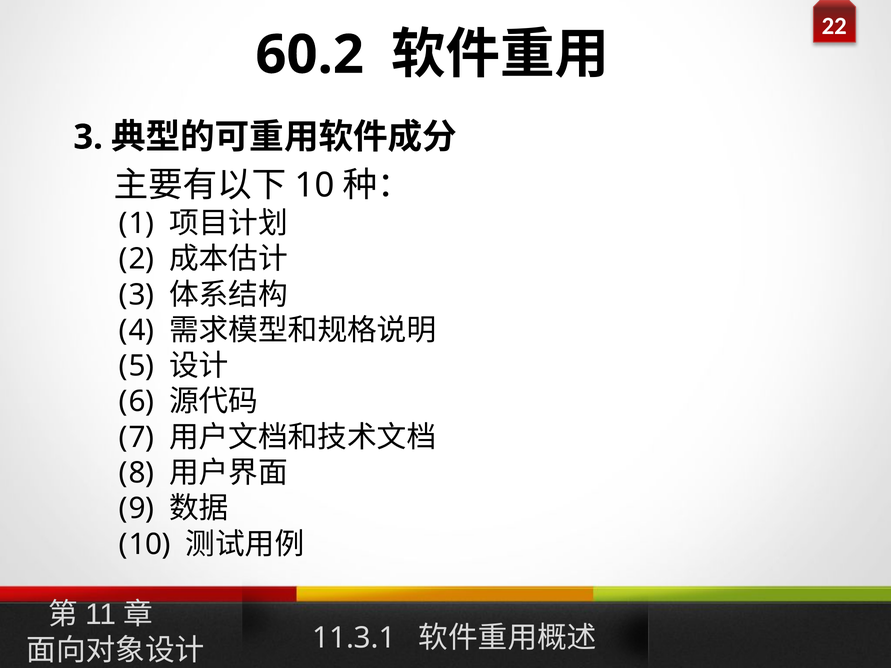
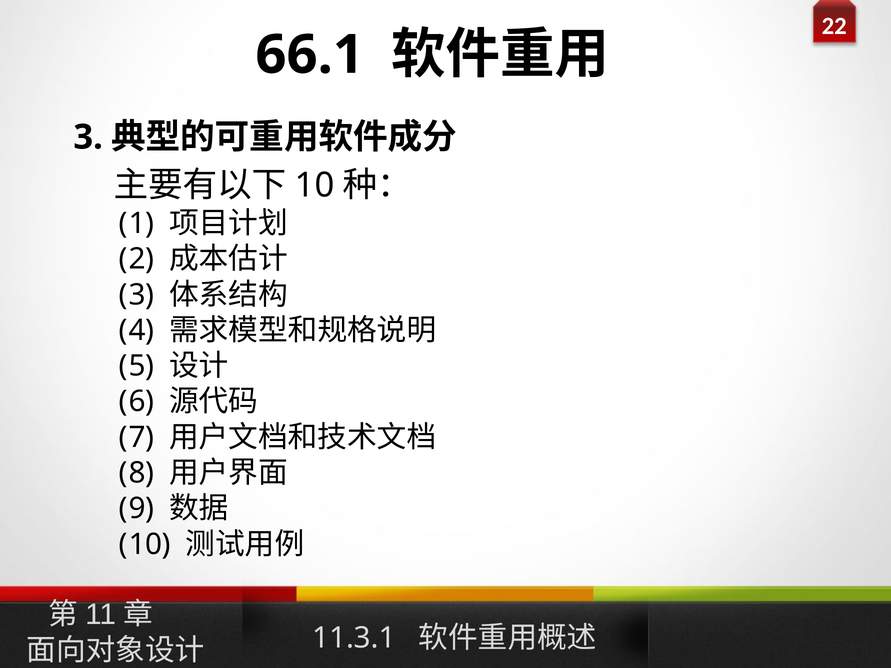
60.2: 60.2 -> 66.1 (310, 55)
